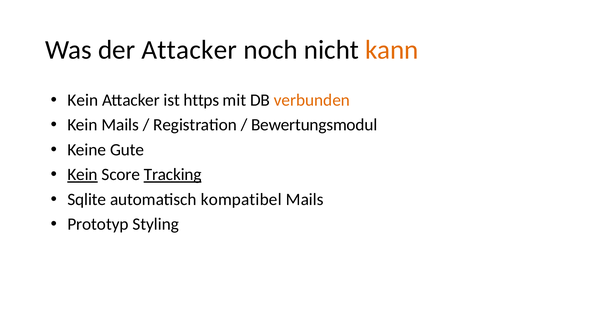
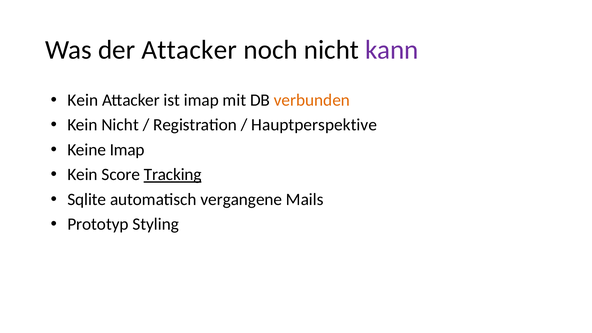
kann colour: orange -> purple (392, 50)
ist https: https -> imap (201, 100)
Kein Mails: Mails -> Nicht (120, 125)
Bewertungsmodul: Bewertungsmodul -> Hauptperspektive (314, 125)
Keine Gute: Gute -> Imap (127, 150)
Kein underline: present -> none (82, 175)
kompatibel: kompatibel -> vergangene (241, 199)
